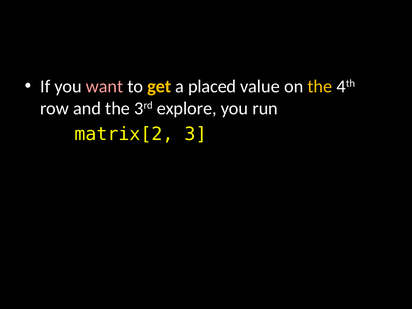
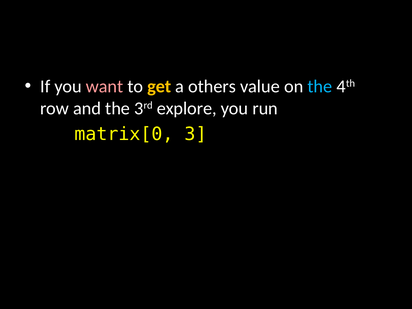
placed: placed -> others (212, 86)
the colour: yellow -> light blue (320, 86)
matrix[2: matrix[2 -> matrix[0 (124, 134)
